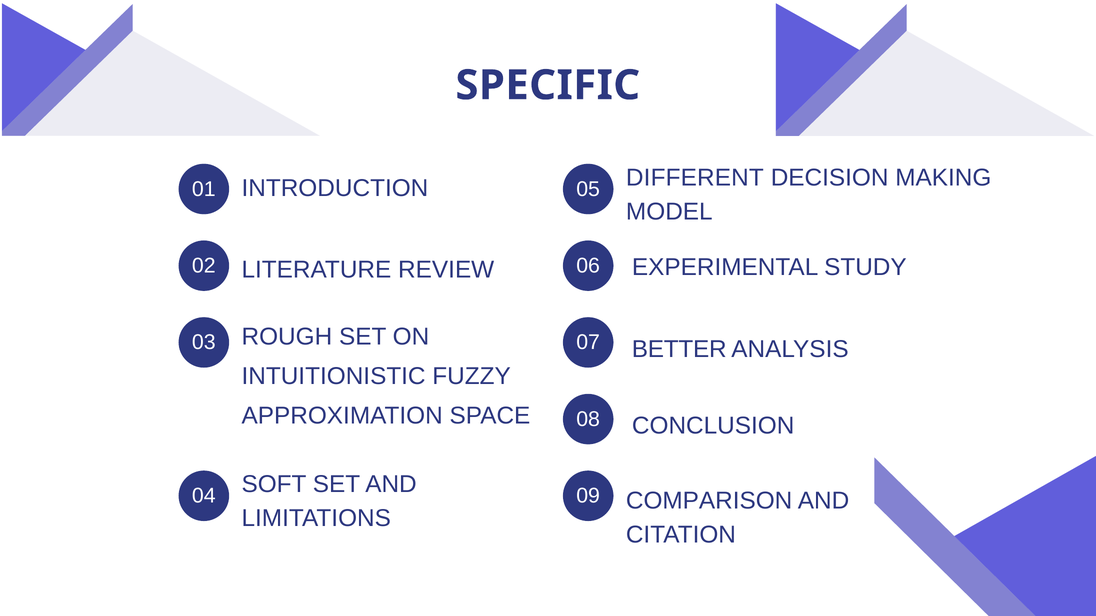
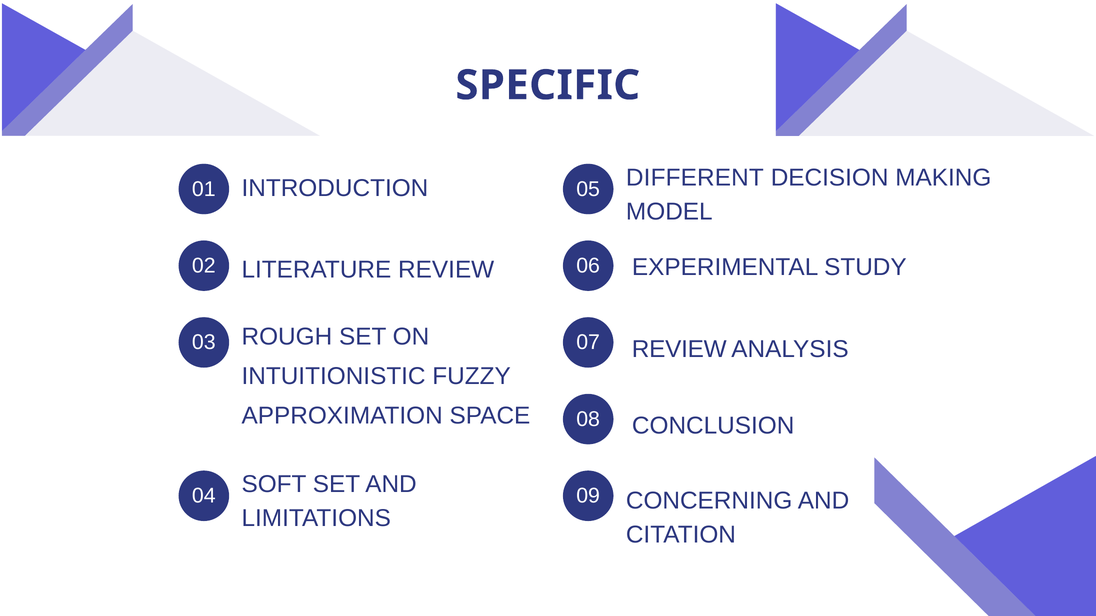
07 BETTER: BETTER -> REVIEW (679, 349)
COMPARISON: COMPARISON -> CONCERNING (709, 501)
